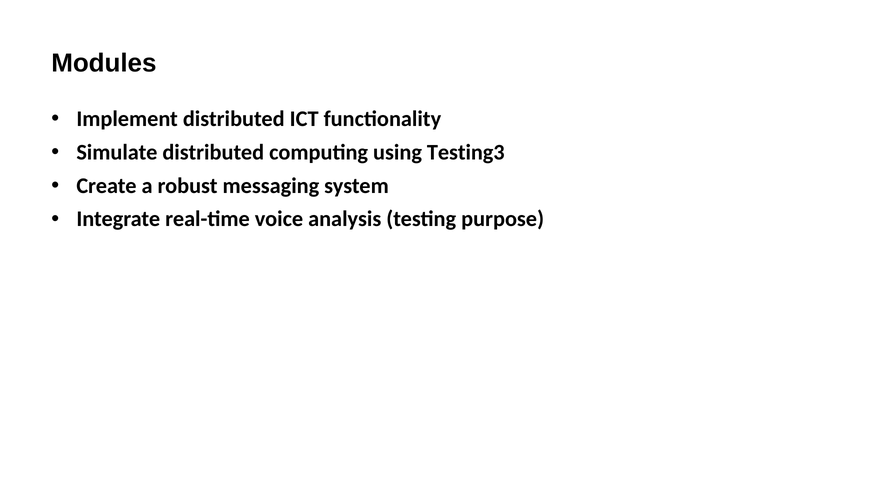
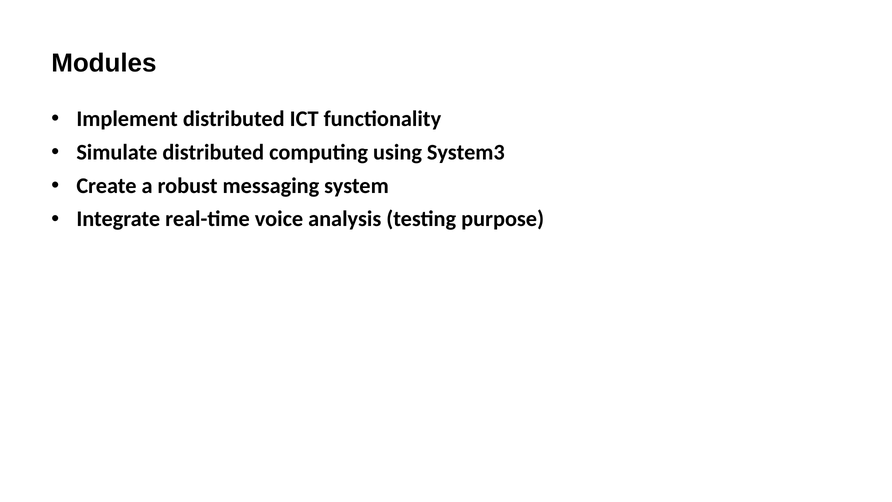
Testing3: Testing3 -> System3 (466, 152)
